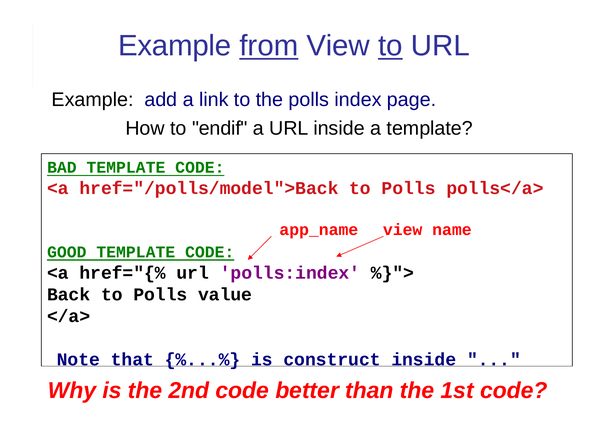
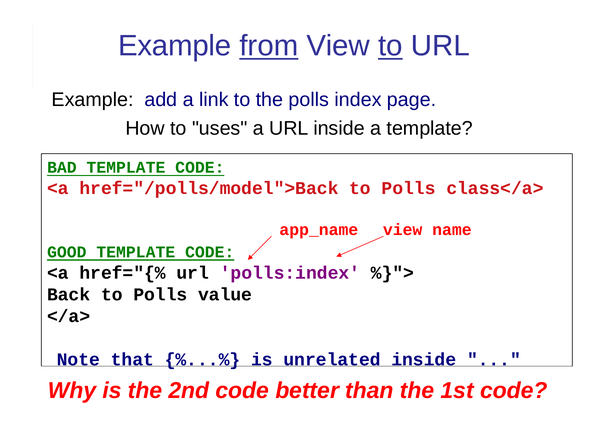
endif: endif -> uses (220, 128)
polls</a>: polls</a> -> class</a> (495, 188)
construct: construct -> unrelated (332, 359)
